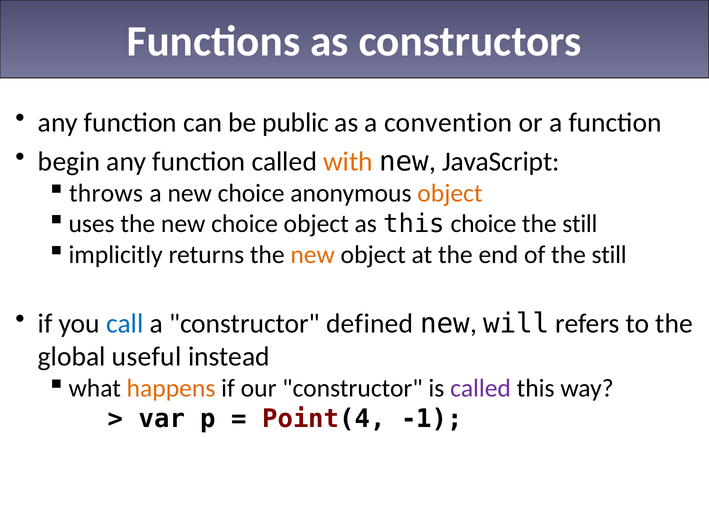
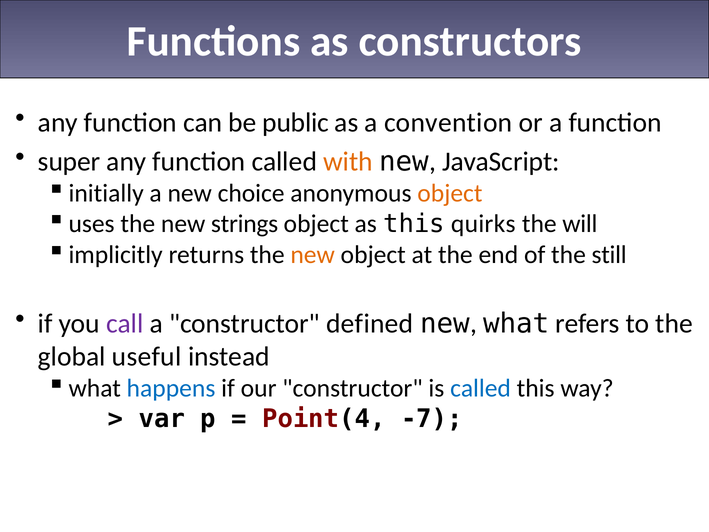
begin: begin -> super (69, 161)
throws: throws -> initially (106, 193)
the new choice: choice -> strings (245, 224)
this choice: choice -> quirks (483, 224)
still: still -> will (580, 224)
call colour: blue -> purple (125, 323)
new will: will -> what (516, 323)
happens colour: orange -> blue (171, 388)
called colour: purple -> blue (481, 388)
-1: -1 -> -7 (432, 419)
